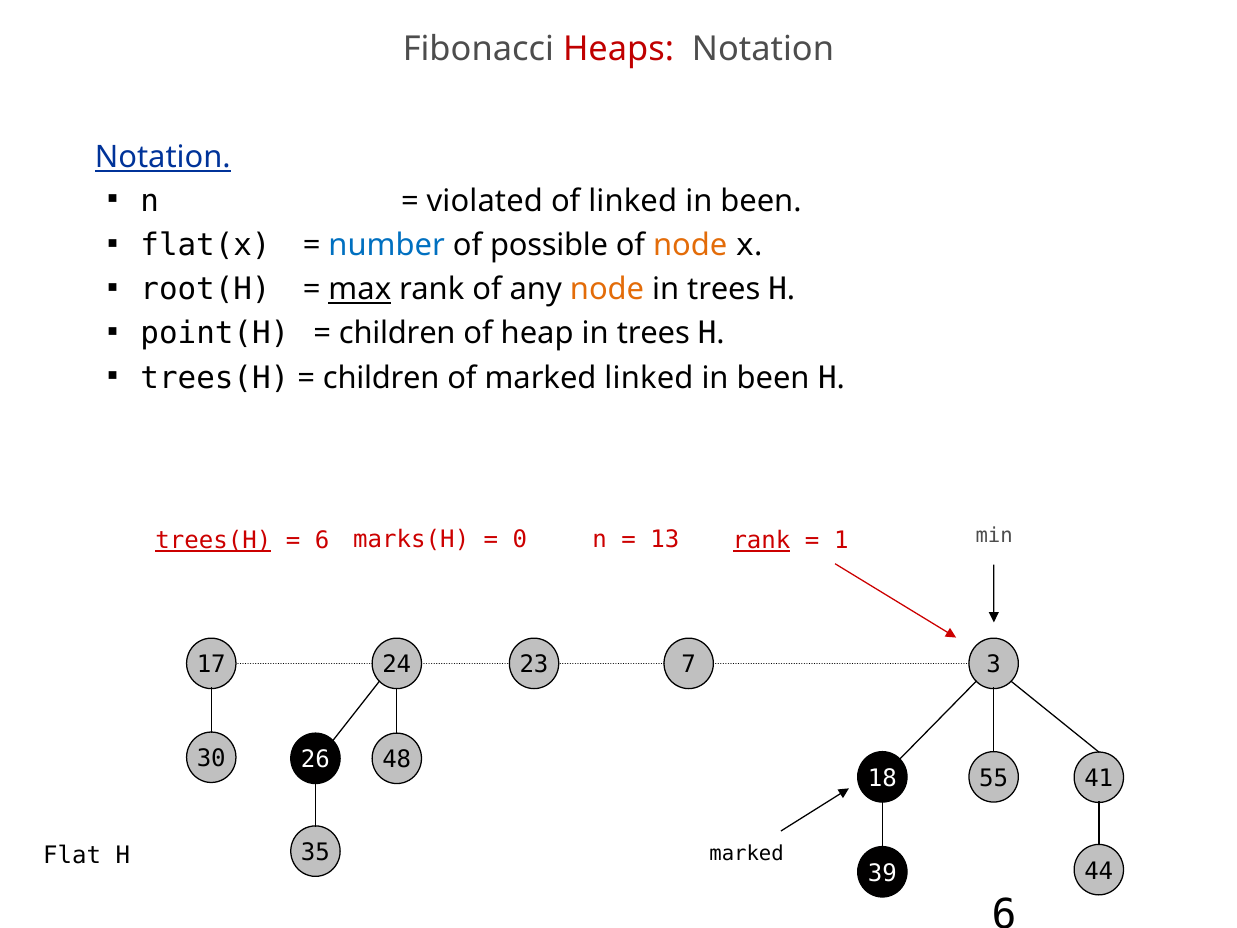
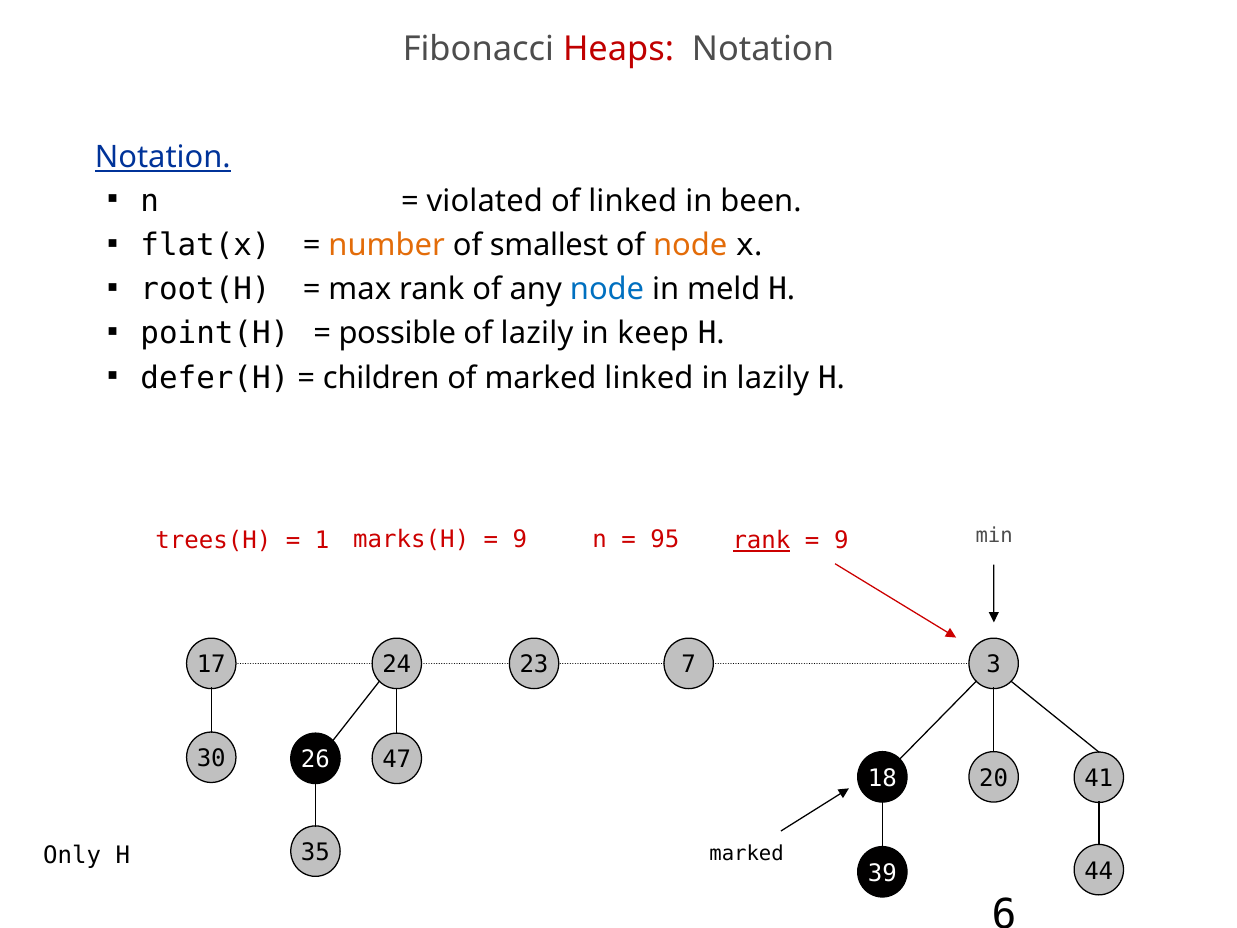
number colour: blue -> orange (387, 246)
possible: possible -> smallest (549, 246)
max underline: present -> none (360, 290)
node colour: orange -> blue (607, 290)
trees: trees -> meld (724, 290)
children: children -> possible (397, 334)
of heap: heap -> lazily (537, 334)
trees: trees -> keep (653, 334)
trees(H: trees(H -> defer(H (215, 378)
been: been -> lazily (773, 378)
13: 13 -> 95 (665, 539)
trees(H underline: present -> none (213, 541)
6: 6 -> 1 (322, 541)
0: 0 -> 9 (520, 539)
1: 1 -> 9 (841, 541)
48: 48 -> 47 (397, 760)
55: 55 -> 20 (994, 778)
Flat: Flat -> Only (72, 855)
